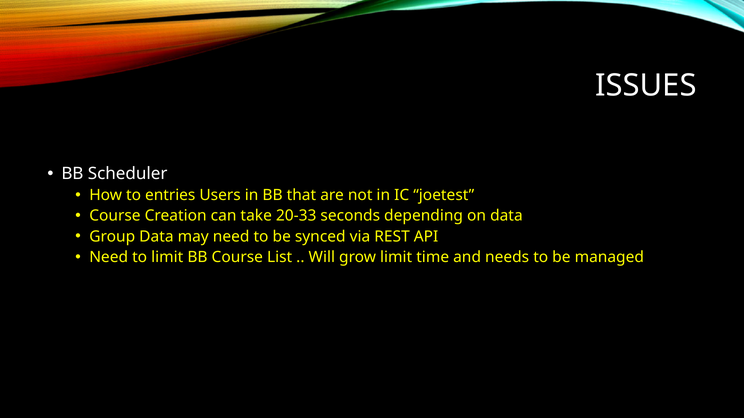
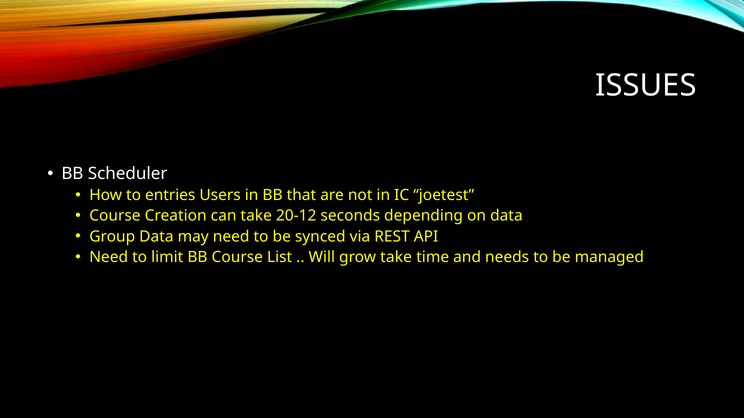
20-33: 20-33 -> 20-12 (296, 216)
grow limit: limit -> take (396, 257)
